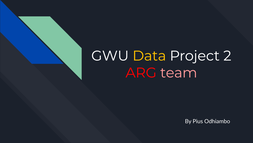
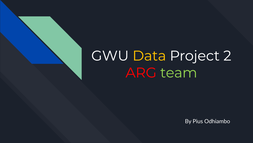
team colour: pink -> light green (179, 72)
